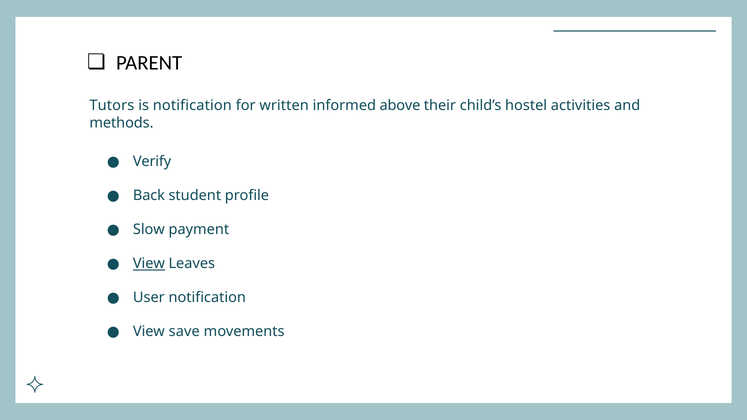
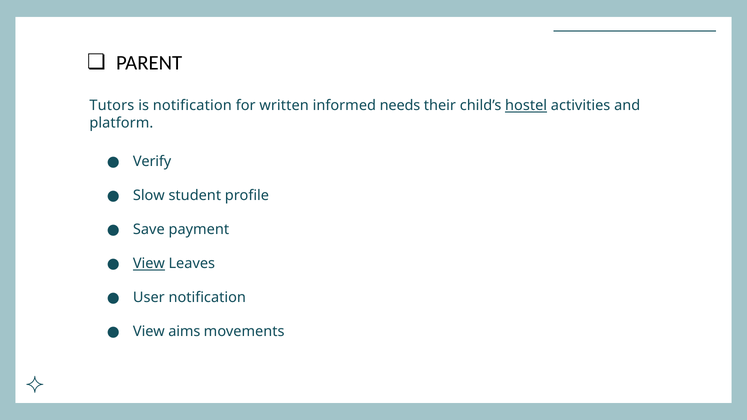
above: above -> needs (400, 106)
hostel underline: none -> present (526, 106)
methods: methods -> platform (121, 123)
Back: Back -> Slow (149, 196)
Slow: Slow -> Save (149, 230)
save: save -> aims (184, 332)
